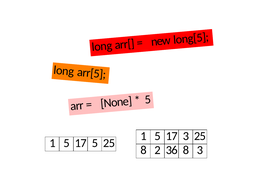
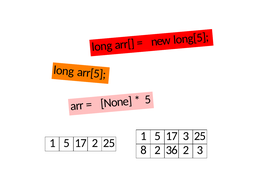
17 5: 5 -> 2 (95, 143)
36 8: 8 -> 2 (186, 150)
